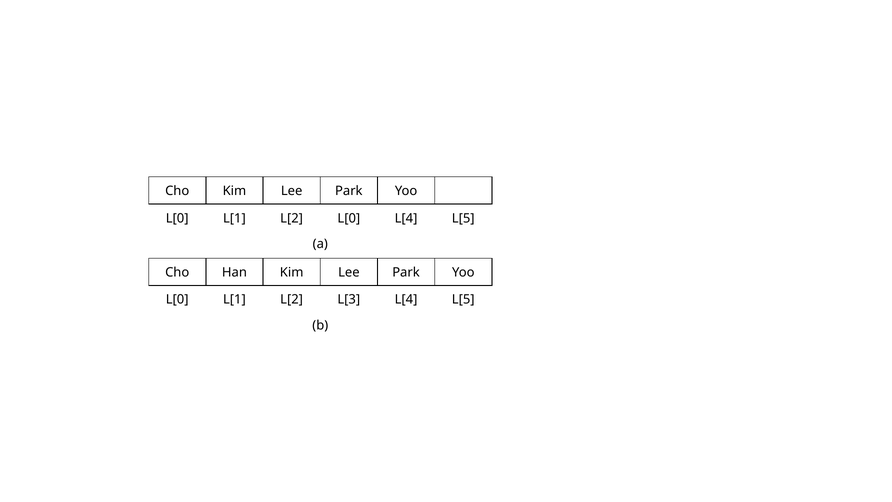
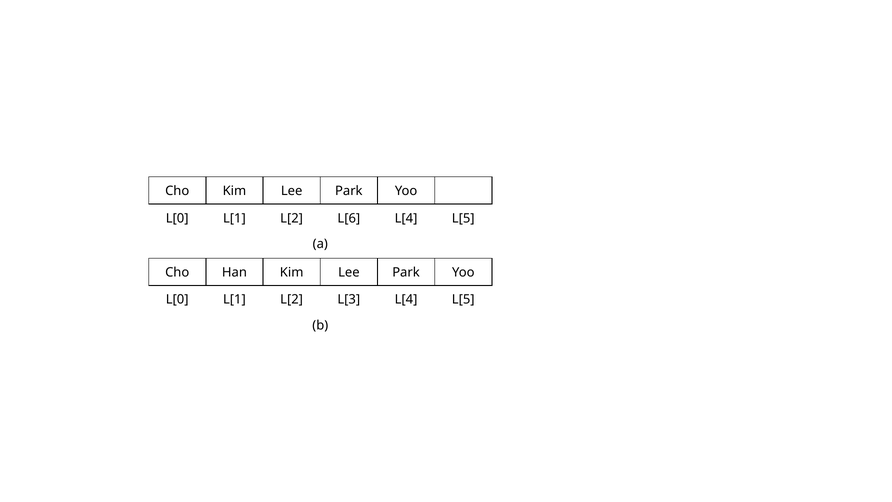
L[2 L[0: L[0 -> L[6 (349, 218)
